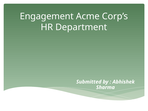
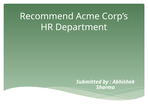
Engagement: Engagement -> Recommend (47, 16)
